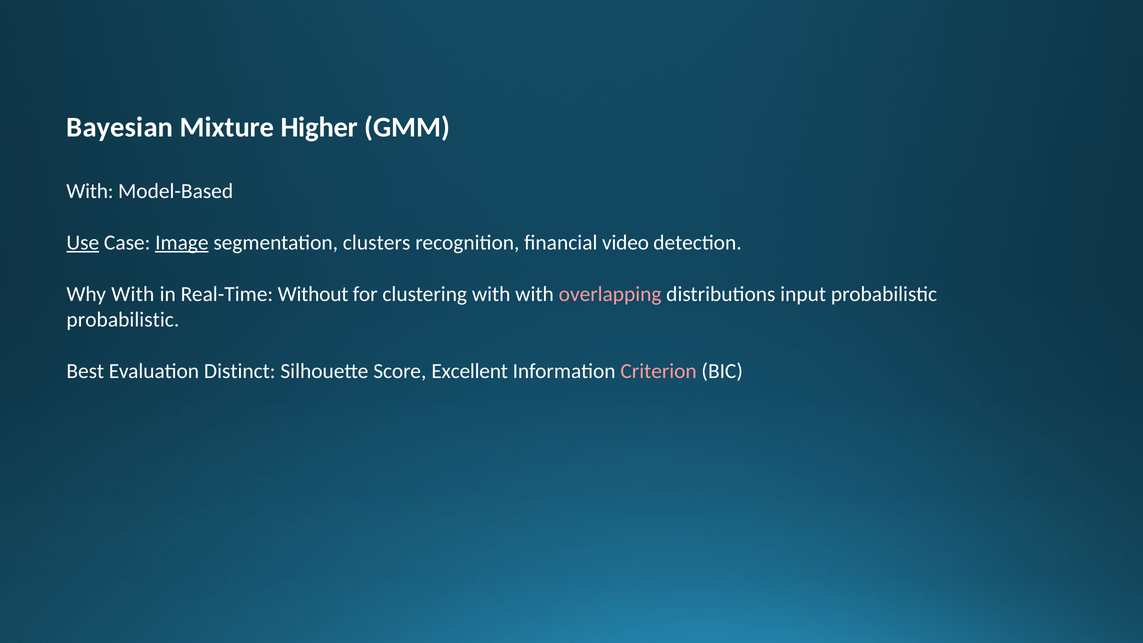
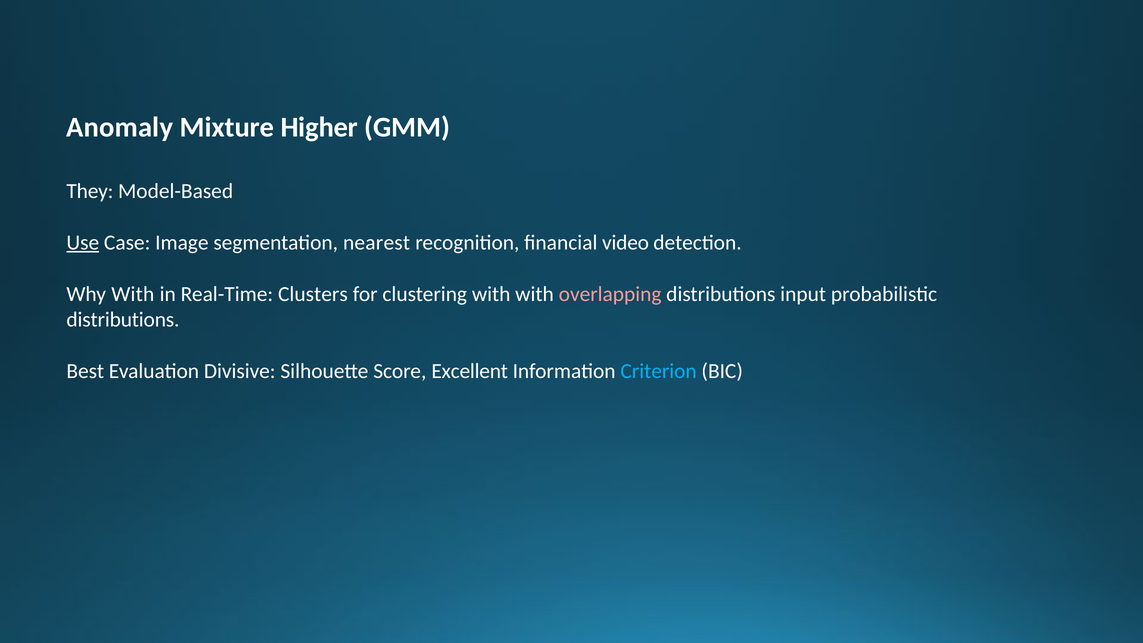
Bayesian: Bayesian -> Anomaly (120, 127)
With: With -> They (90, 191)
Image underline: present -> none (182, 243)
clusters: clusters -> nearest (377, 243)
Without: Without -> Clusters (313, 294)
probabilistic: probabilistic -> distributions (123, 320)
Distinct: Distinct -> Divisive (240, 371)
Criterion colour: pink -> light blue (659, 371)
